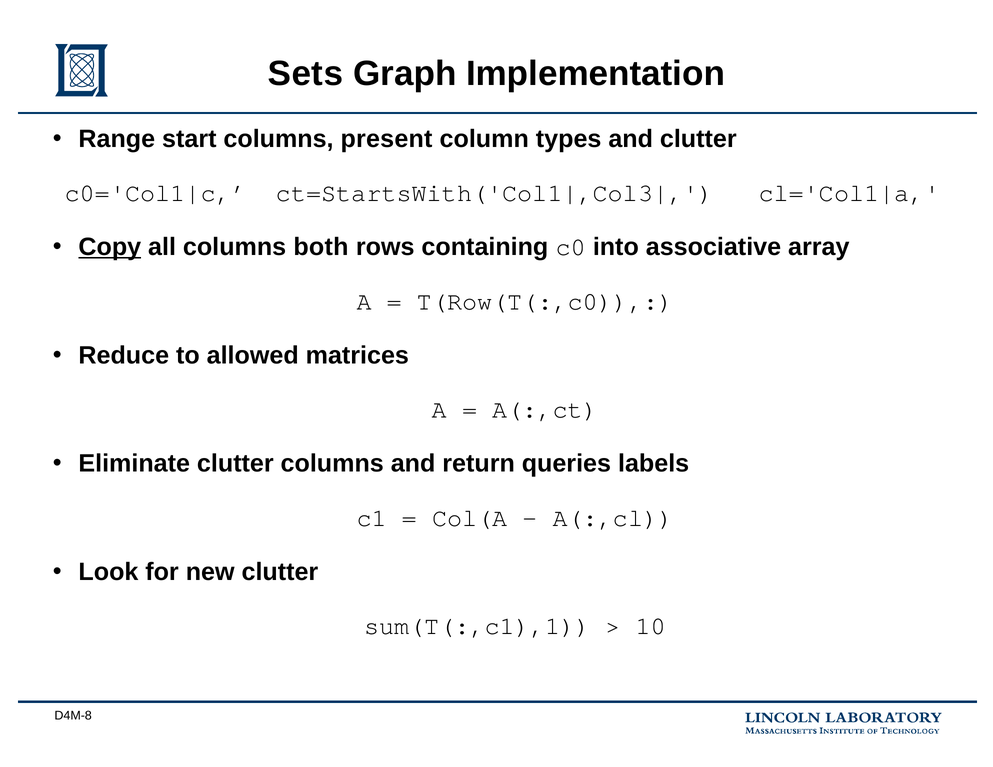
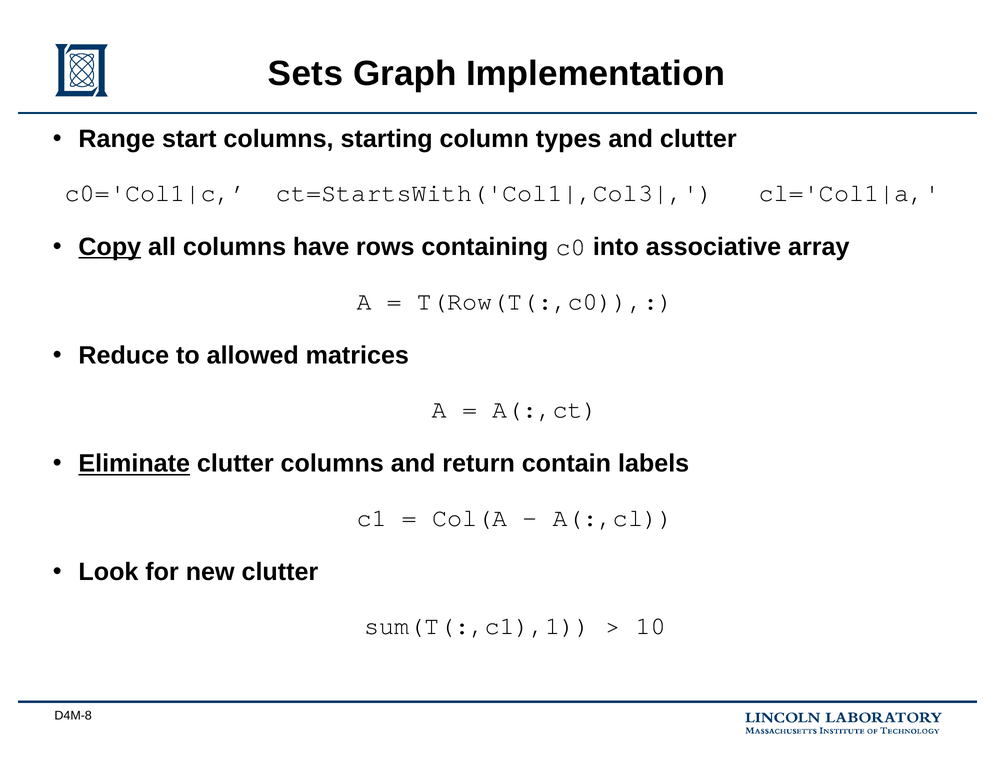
present: present -> starting (387, 139)
both: both -> have (321, 247)
Eliminate underline: none -> present (134, 464)
queries: queries -> contain (566, 464)
